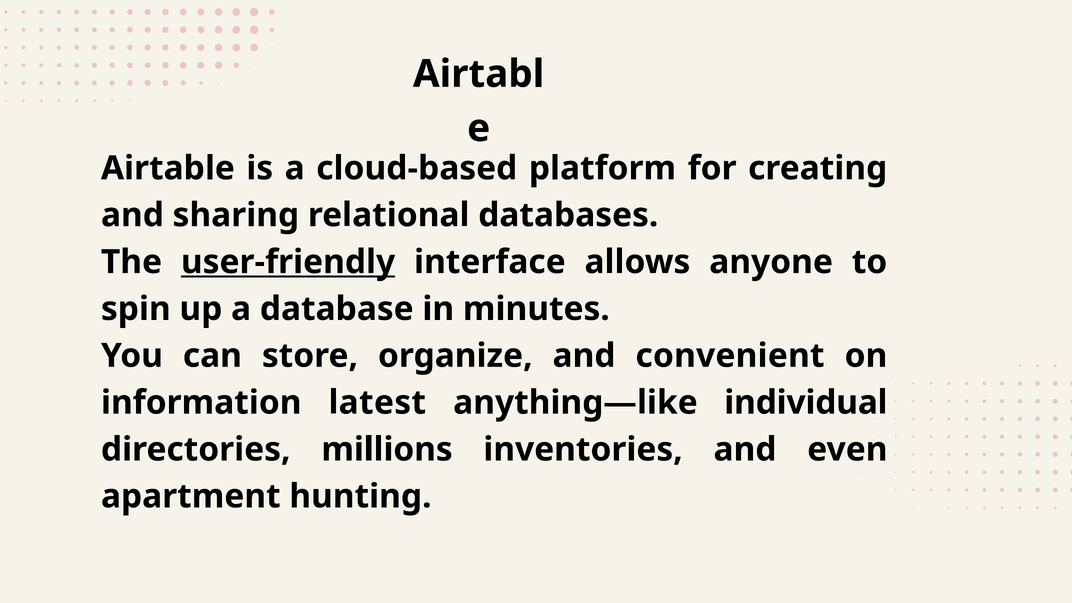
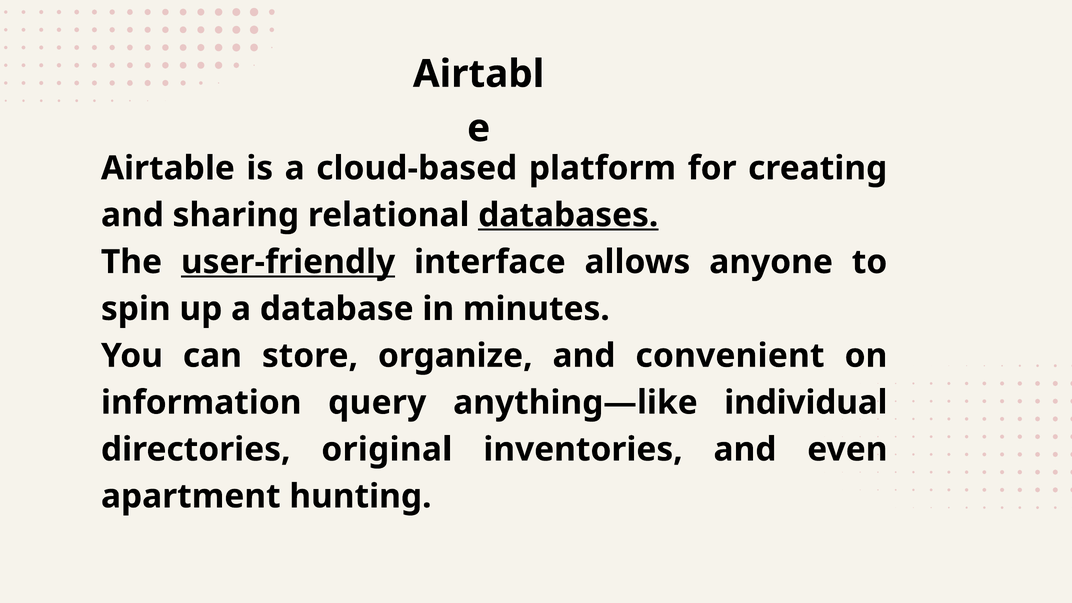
databases underline: none -> present (568, 215)
latest: latest -> query (377, 403)
millions: millions -> original (387, 449)
